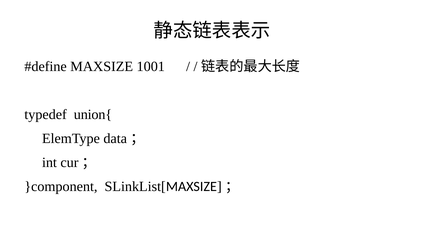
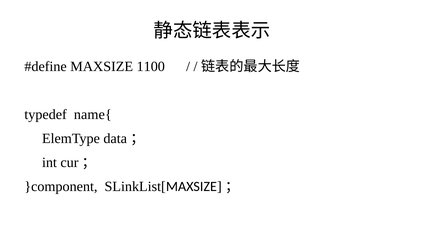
1001: 1001 -> 1100 (151, 67)
union{: union{ -> name{ (93, 115)
